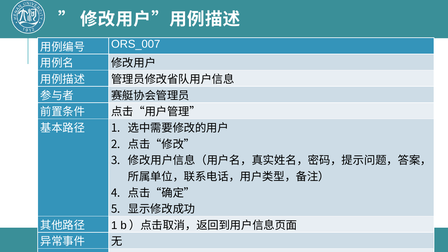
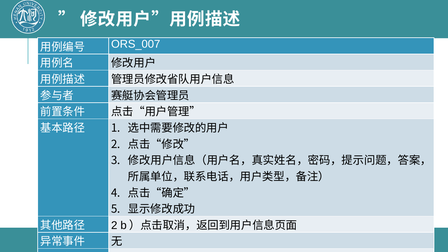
1: 1 -> 2 (114, 225)
